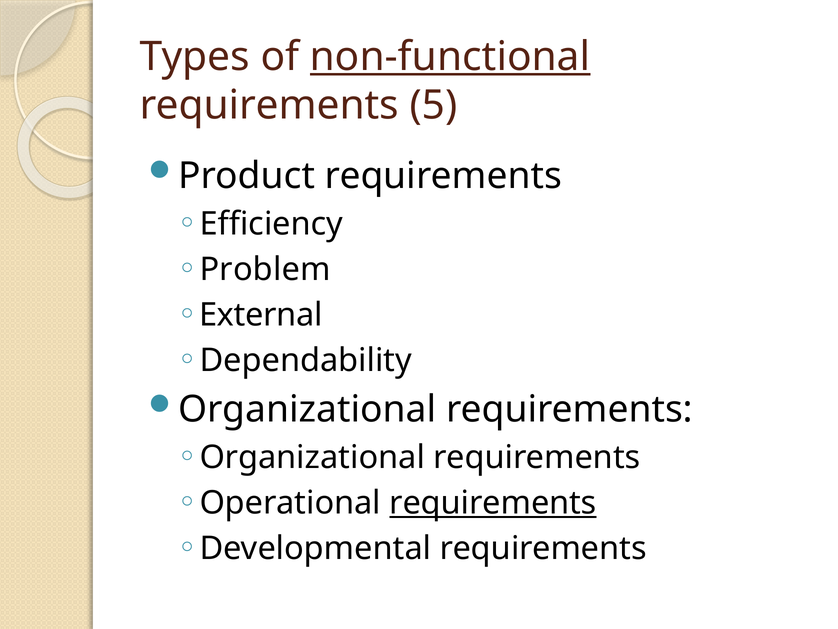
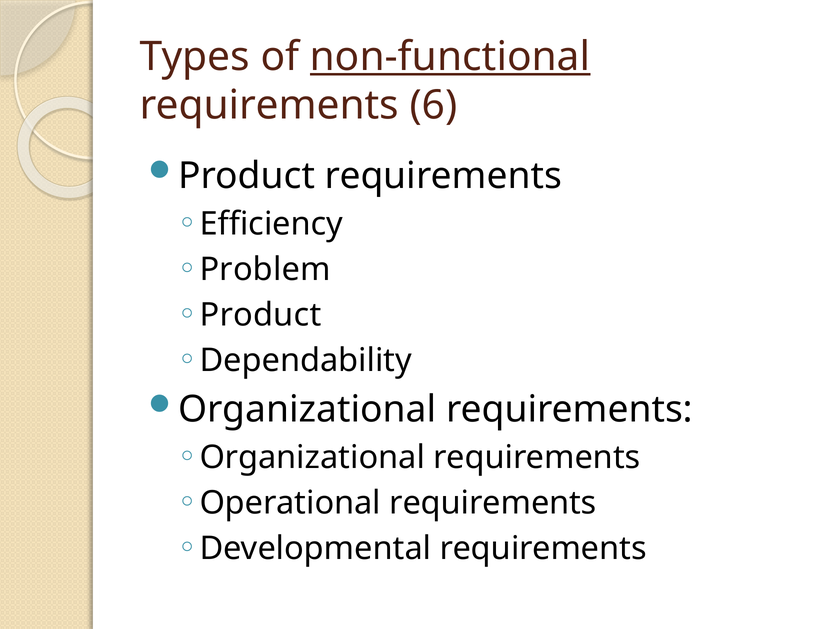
5: 5 -> 6 (433, 105)
External: External -> Product (261, 315)
requirements underline: present -> none (493, 503)
